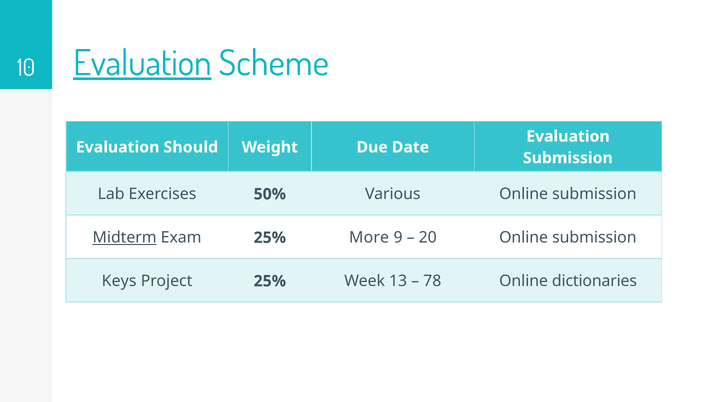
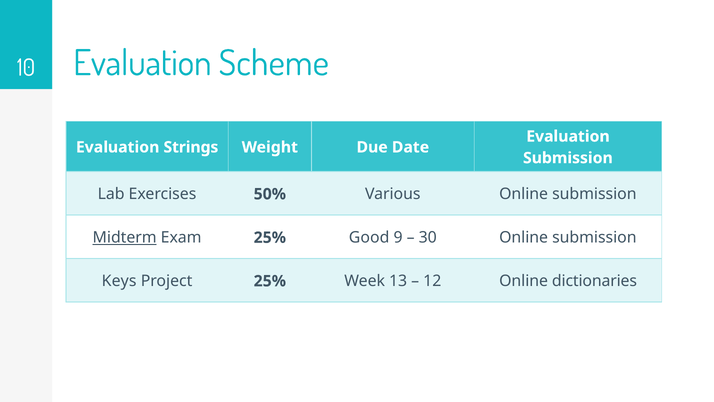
Evaluation underline: present -> none (142, 63)
Should: Should -> Strings (191, 147)
More: More -> Good (369, 237)
20: 20 -> 30 (428, 237)
78: 78 -> 12 (432, 281)
